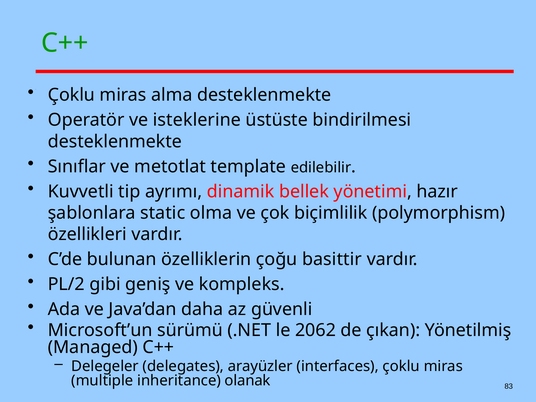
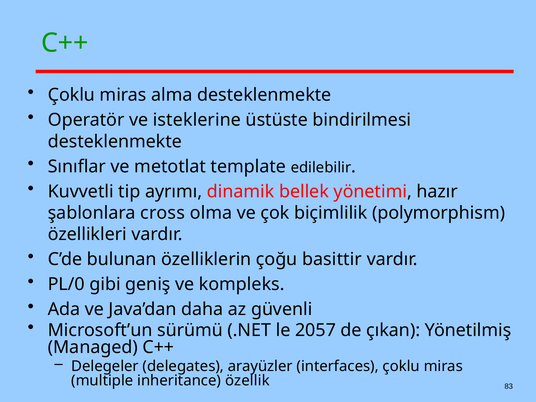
static: static -> cross (163, 213)
PL/2: PL/2 -> PL/0 (66, 284)
2062: 2062 -> 2057 (316, 330)
olanak: olanak -> özellik (247, 381)
